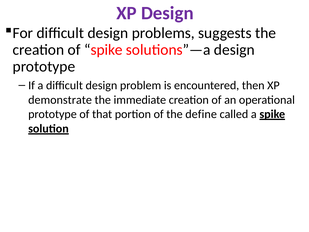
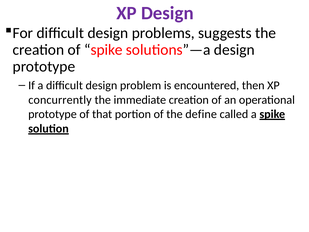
demonstrate: demonstrate -> concurrently (60, 100)
